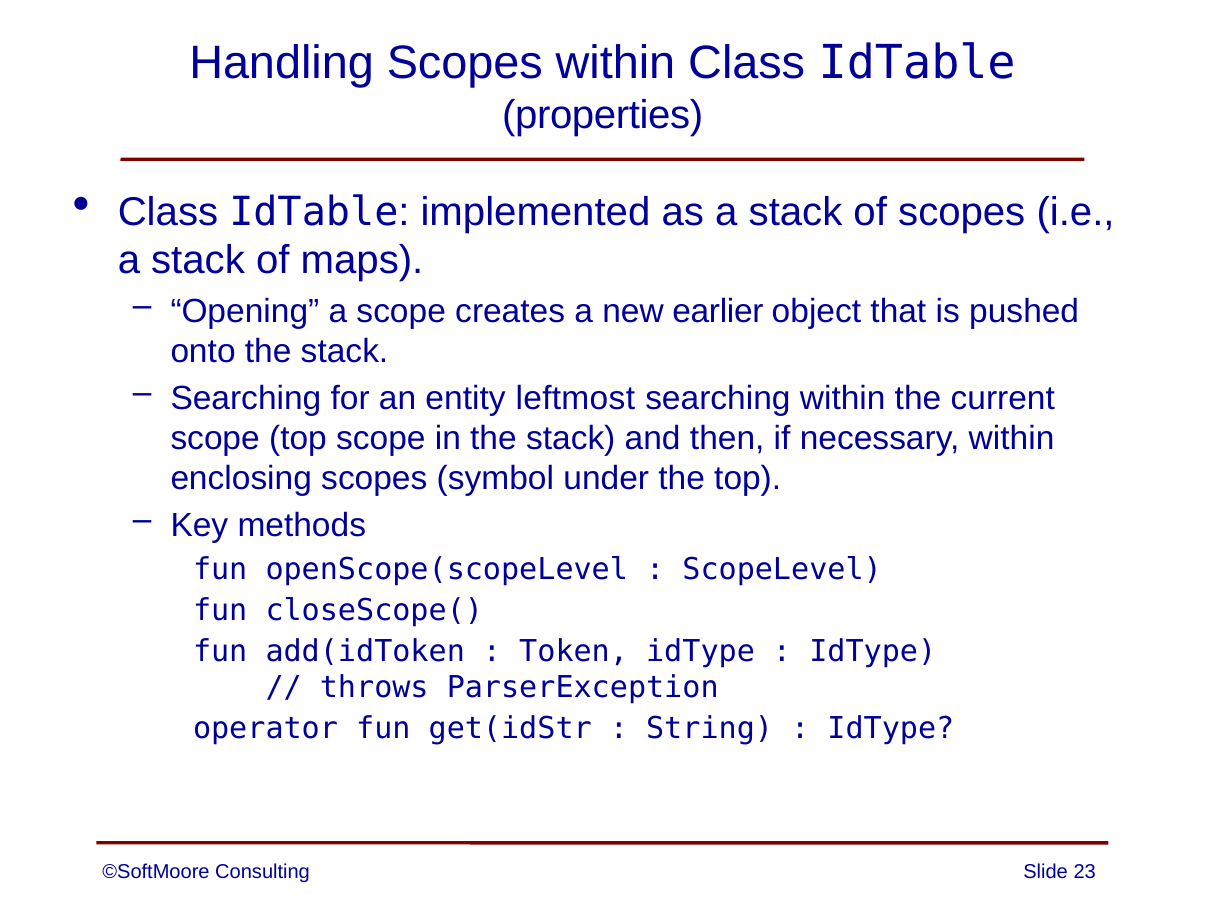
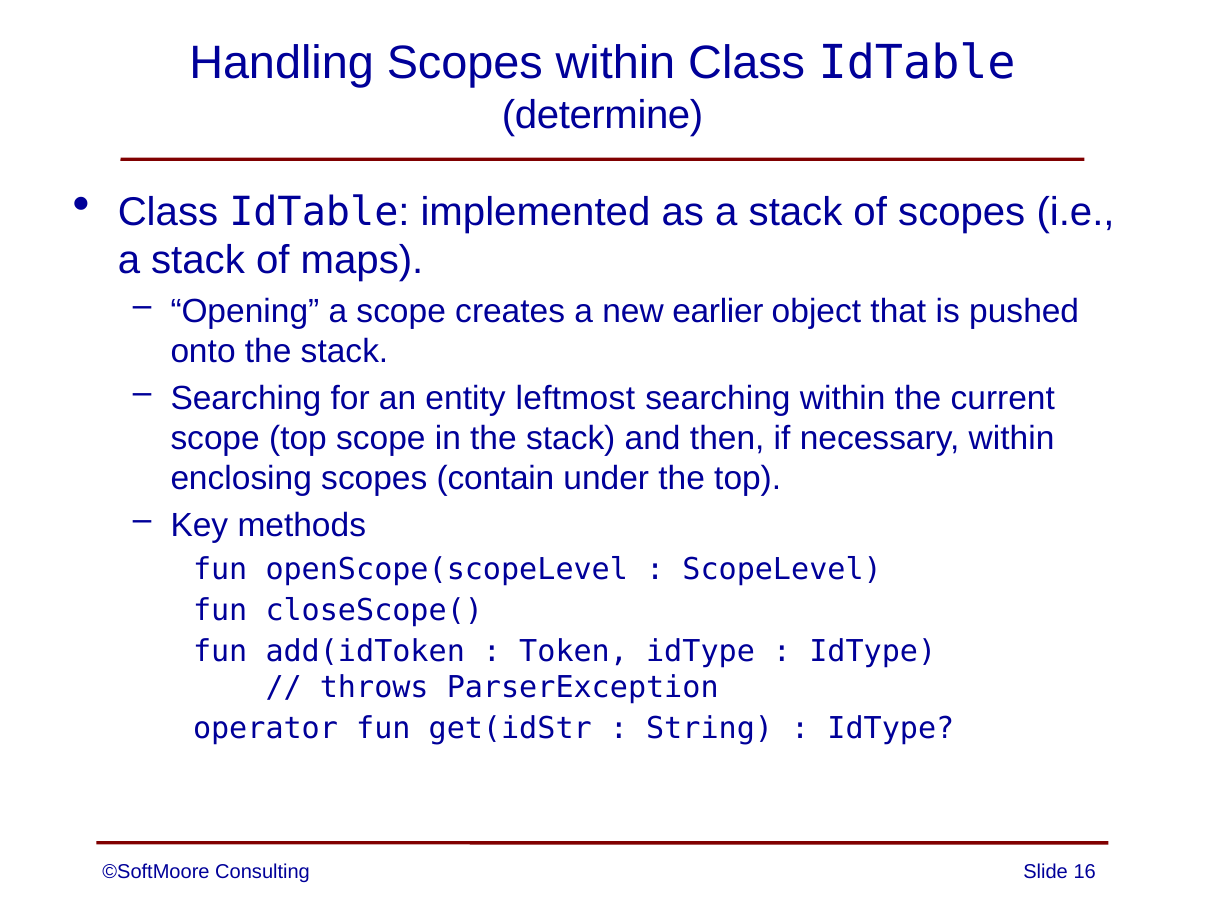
properties: properties -> determine (603, 115)
symbol: symbol -> contain (496, 479)
23: 23 -> 16 (1085, 873)
